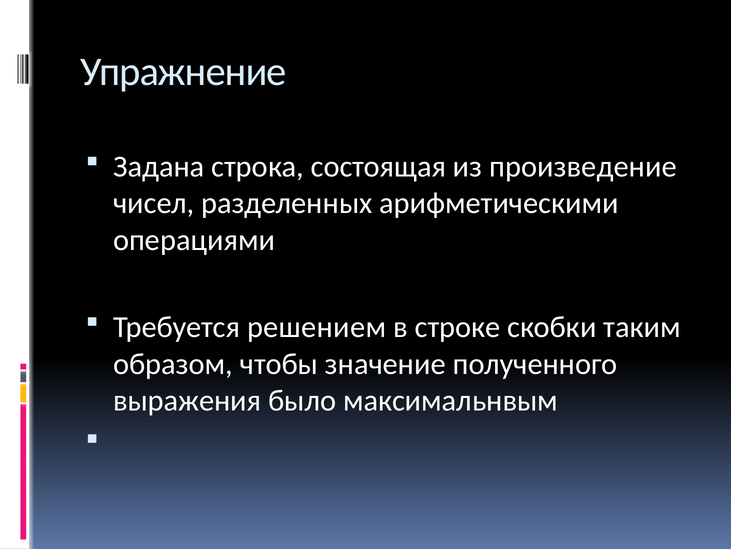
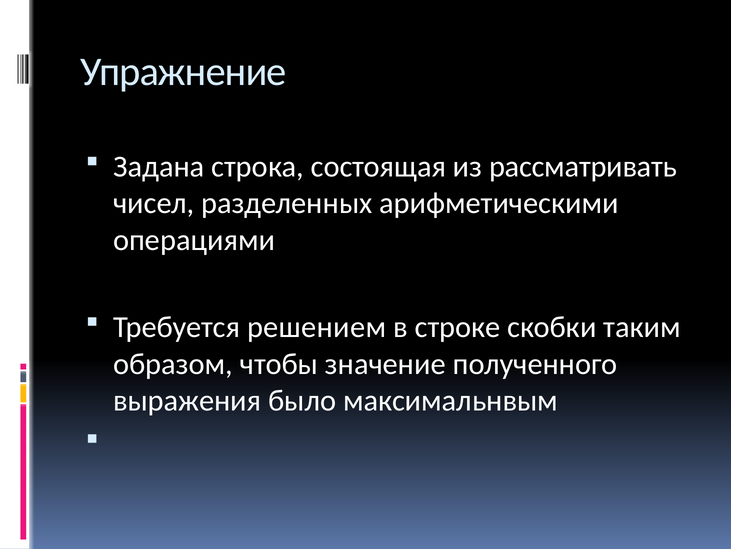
произведение: произведение -> рассматривать (583, 167)
